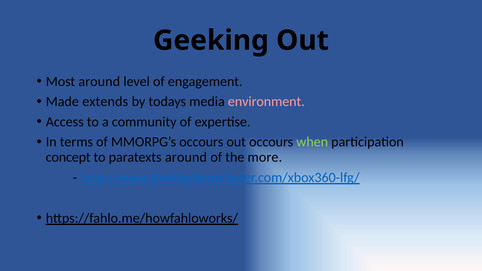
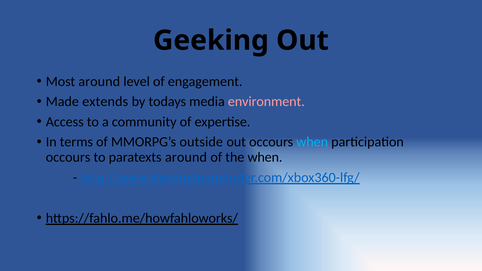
MMORPG’s occours: occours -> outside (201, 142)
when colour: light green -> light blue (312, 142)
concept: concept -> occours (68, 157)
the more: more -> when (265, 157)
